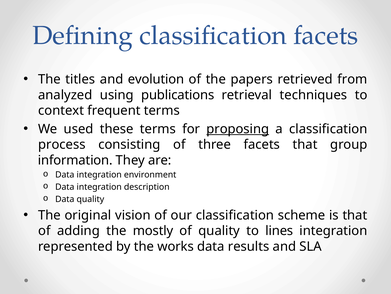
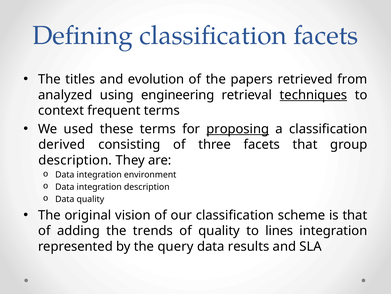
publications: publications -> engineering (178, 95)
techniques underline: none -> present (313, 95)
process: process -> derived (62, 144)
information: information -> description (75, 160)
mostly: mostly -> trends (153, 230)
works: works -> query (176, 246)
